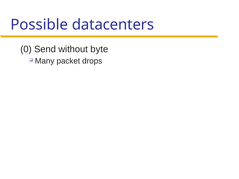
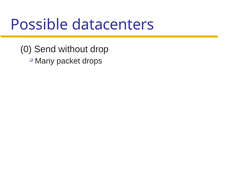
byte: byte -> drop (99, 49)
